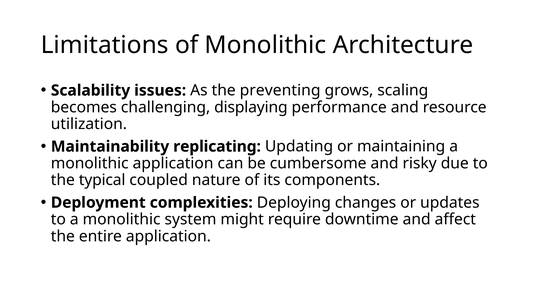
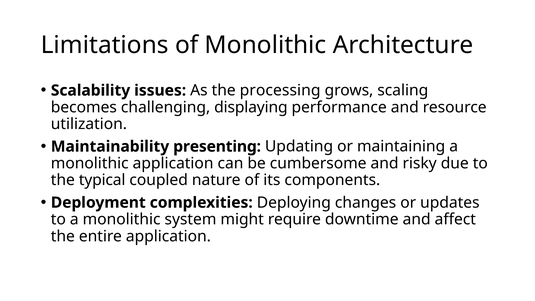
preventing: preventing -> processing (280, 90)
replicating: replicating -> presenting (217, 146)
